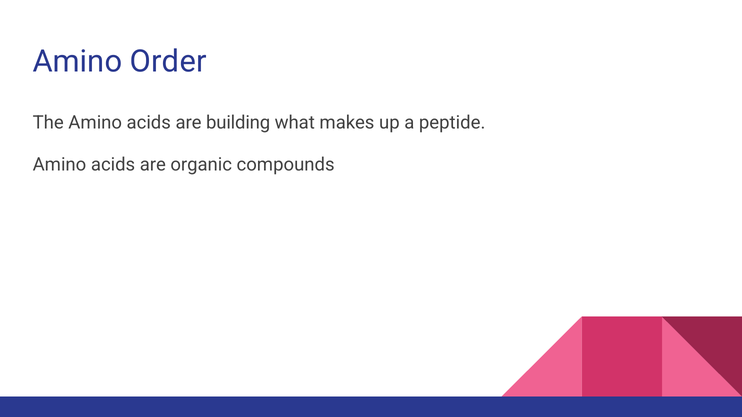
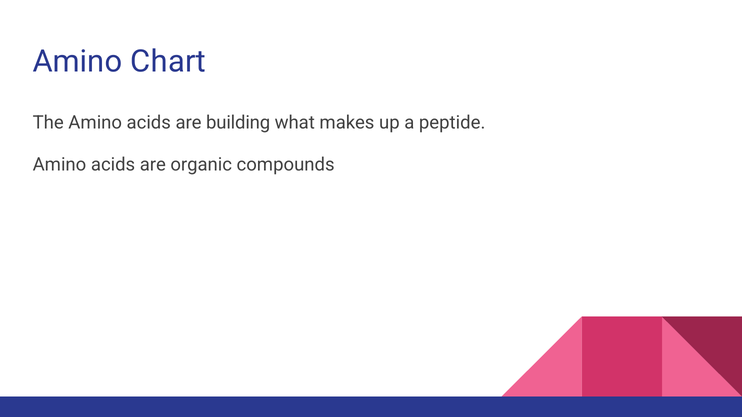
Order: Order -> Chart (168, 61)
